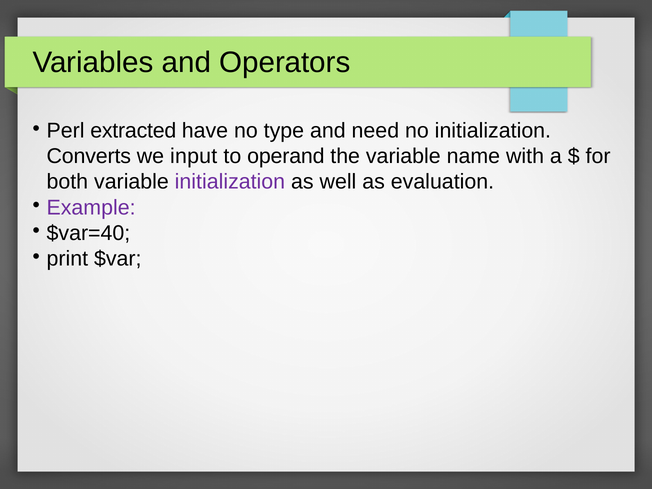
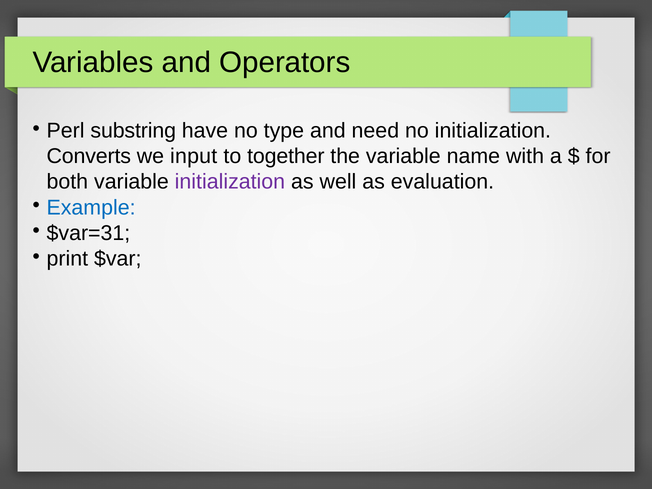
extracted: extracted -> substring (133, 131)
operand: operand -> together (286, 156)
Example colour: purple -> blue (91, 208)
$var=40: $var=40 -> $var=31 (88, 233)
